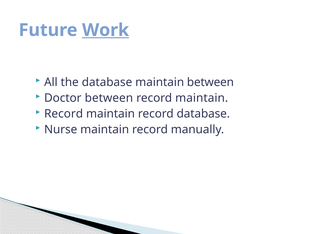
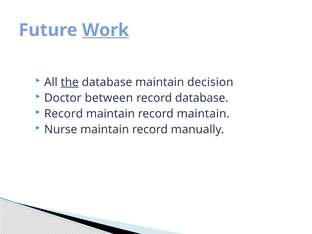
the underline: none -> present (70, 82)
maintain between: between -> decision (210, 82)
maintain: maintain -> database (202, 98)
maintain record database: database -> maintain (203, 114)
